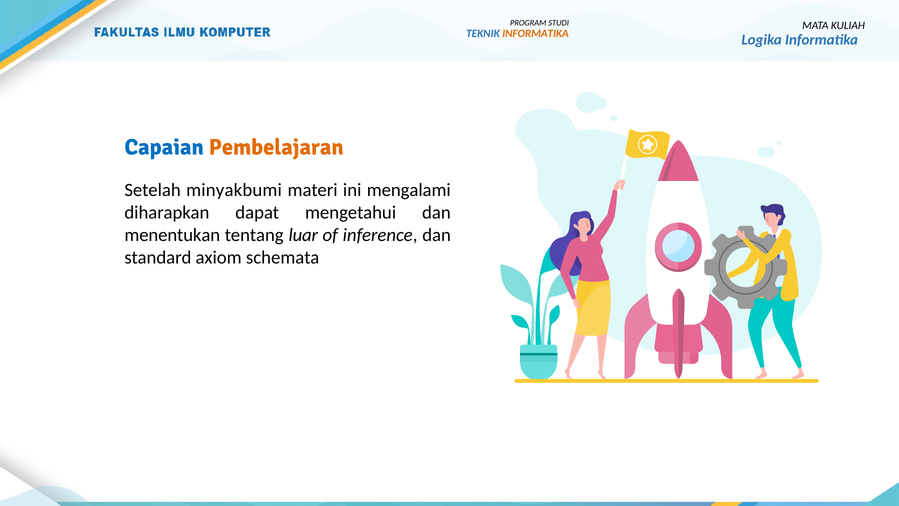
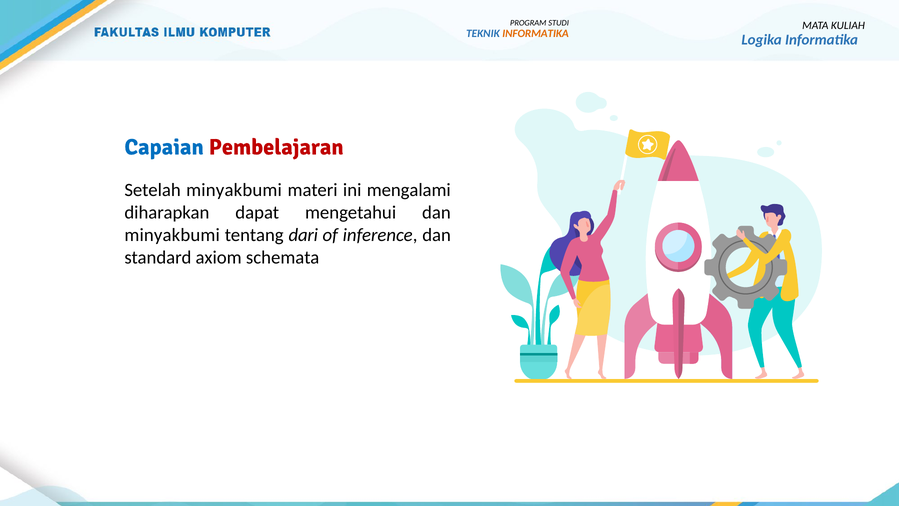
Pembelajaran colour: orange -> red (276, 147)
menentukan: menentukan -> minyakbumi (172, 235)
luar: luar -> dari (303, 235)
